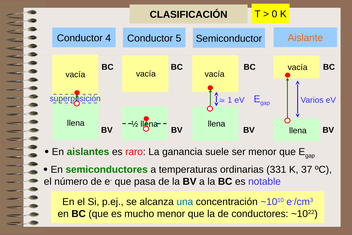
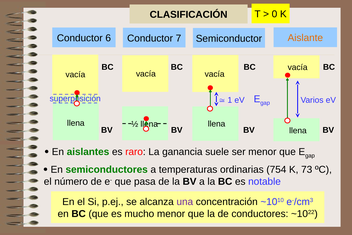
4: 4 -> 6 (108, 38)
5: 5 -> 7 (178, 38)
331: 331 -> 754 (276, 169)
37: 37 -> 73 (307, 169)
una colour: blue -> purple (185, 202)
